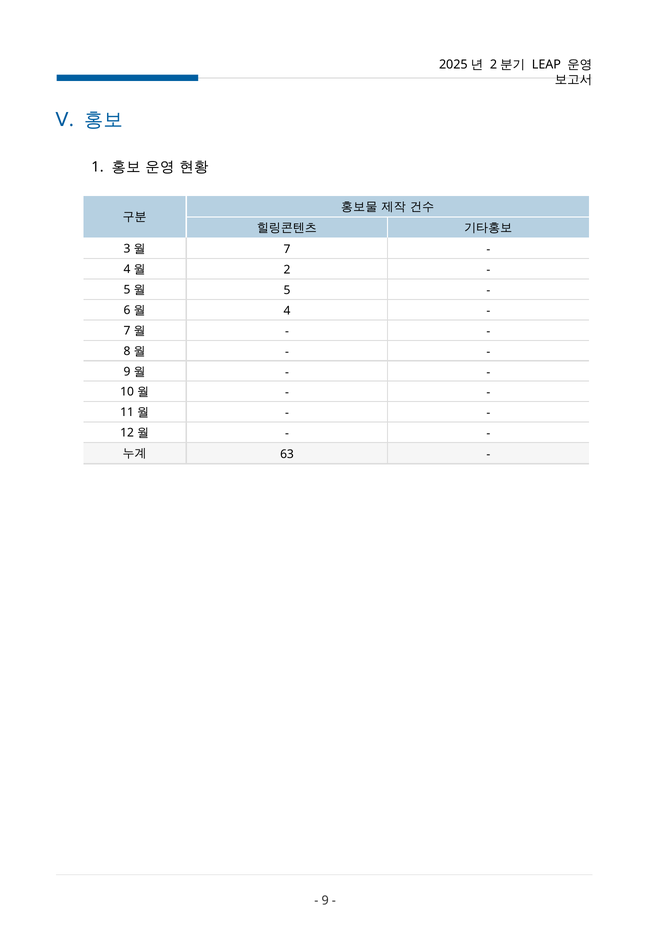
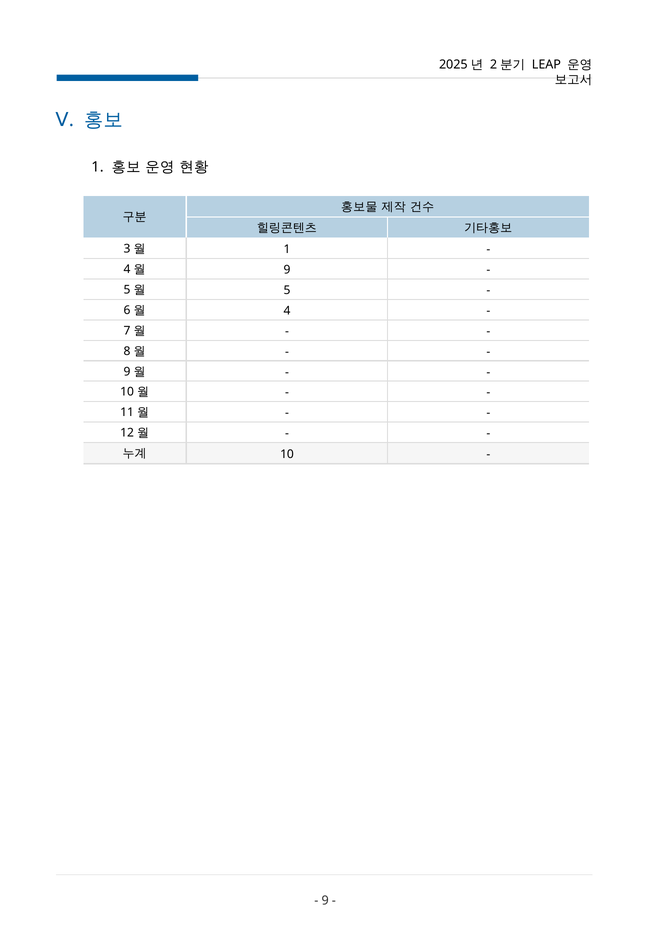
7: 7 -> 1 (287, 250)
2: 2 -> 9 (287, 270)
63: 63 -> 10 (287, 454)
